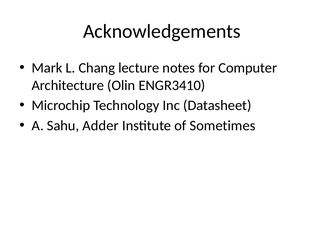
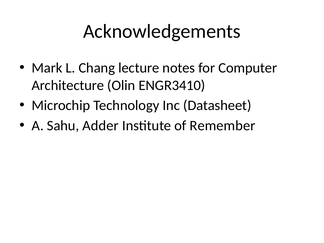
Sometimes: Sometimes -> Remember (222, 126)
